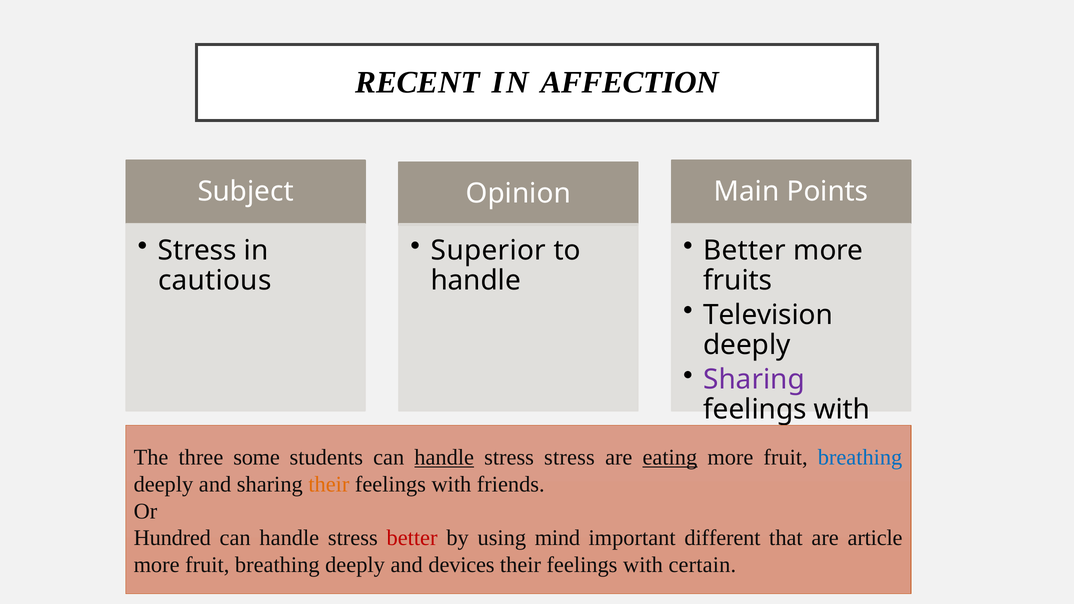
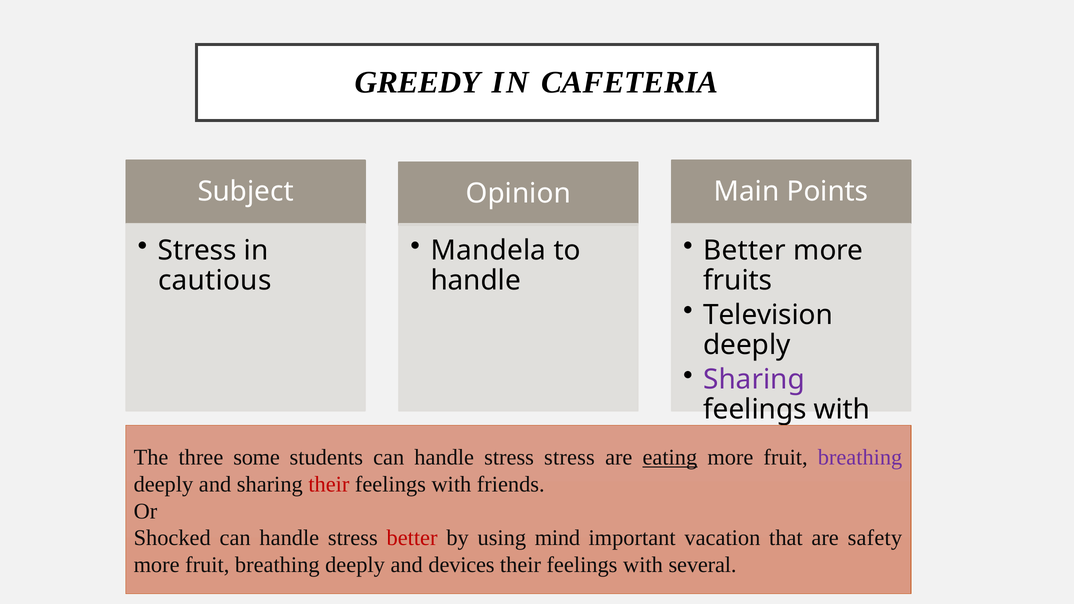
RECENT: RECENT -> GREEDY (418, 82)
AFFECTION: AFFECTION -> CAFETERIA (630, 82)
Superior: Superior -> Mandela (488, 250)
handle underline: present -> none (444, 458)
breathing colour: blue -> purple (860, 458)
their colour: orange -> red (329, 484)
Hundred: Hundred -> Shocked (172, 538)
different: different -> vacation (722, 538)
article: article -> safety (875, 538)
certain: certain -> several (703, 565)
